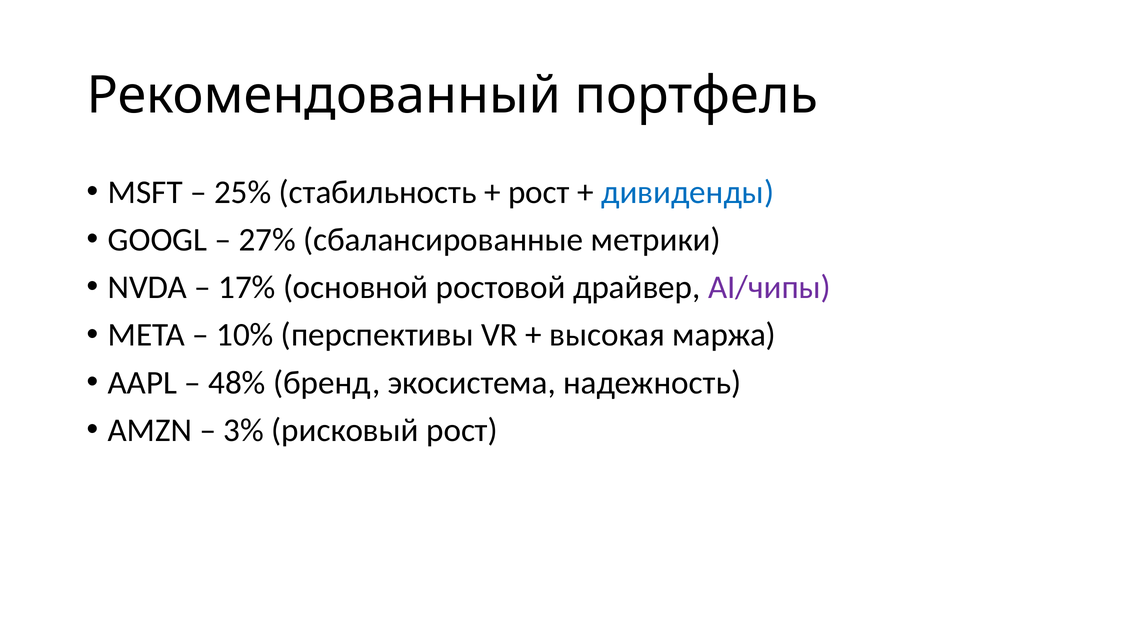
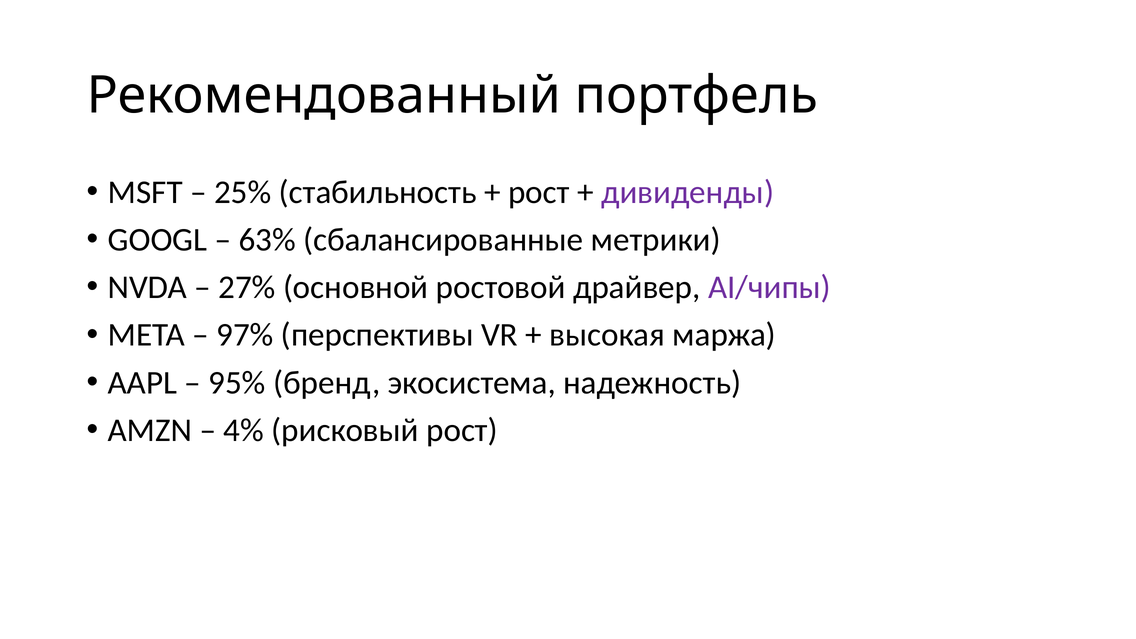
дивиденды colour: blue -> purple (688, 192)
27%: 27% -> 63% (267, 240)
17%: 17% -> 27% (247, 287)
10%: 10% -> 97% (245, 335)
48%: 48% -> 95% (237, 383)
3%: 3% -> 4% (244, 430)
